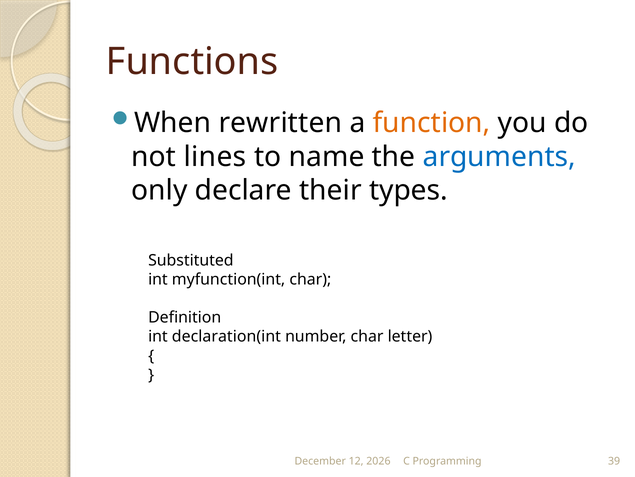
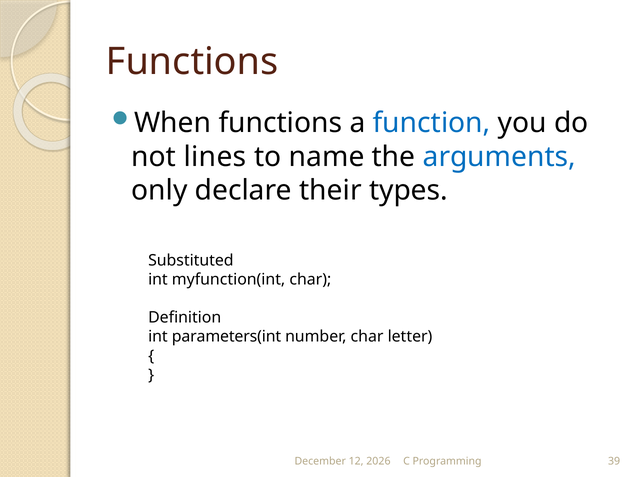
When rewritten: rewritten -> functions (280, 123)
function colour: orange -> blue (432, 123)
declaration(int: declaration(int -> parameters(int (226, 336)
